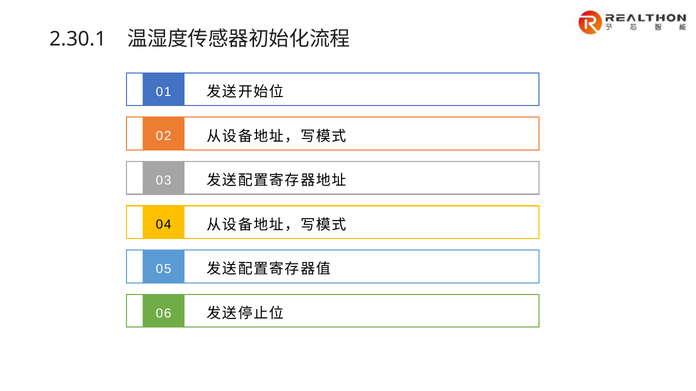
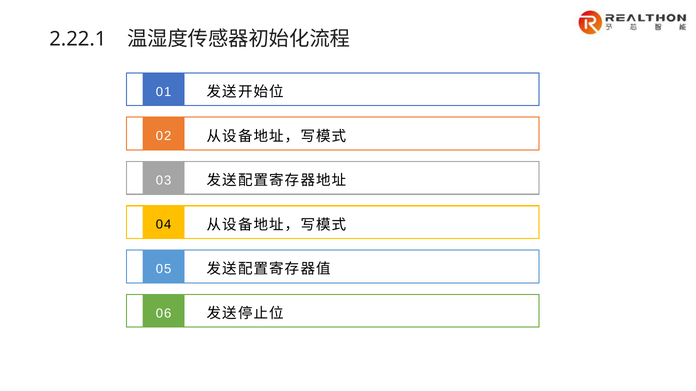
2.30.1: 2.30.1 -> 2.22.1 (78, 39)
